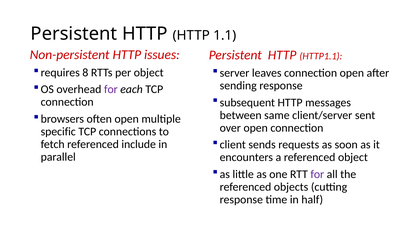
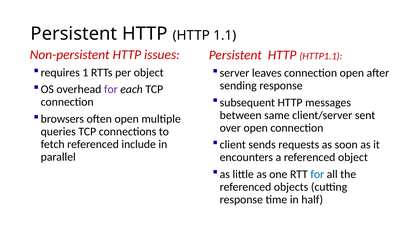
8: 8 -> 1 (85, 73)
specific: specific -> queries (58, 132)
for colour: purple -> blue (317, 174)
